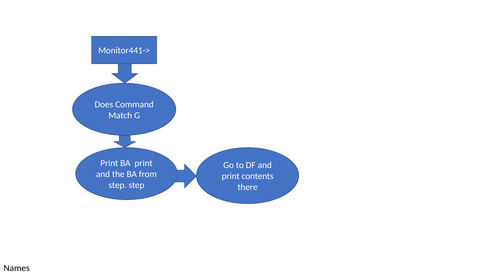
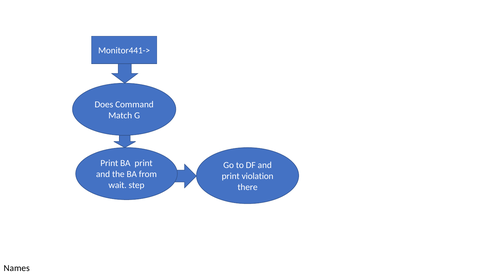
contents: contents -> violation (258, 176)
step: step -> wait (118, 185)
